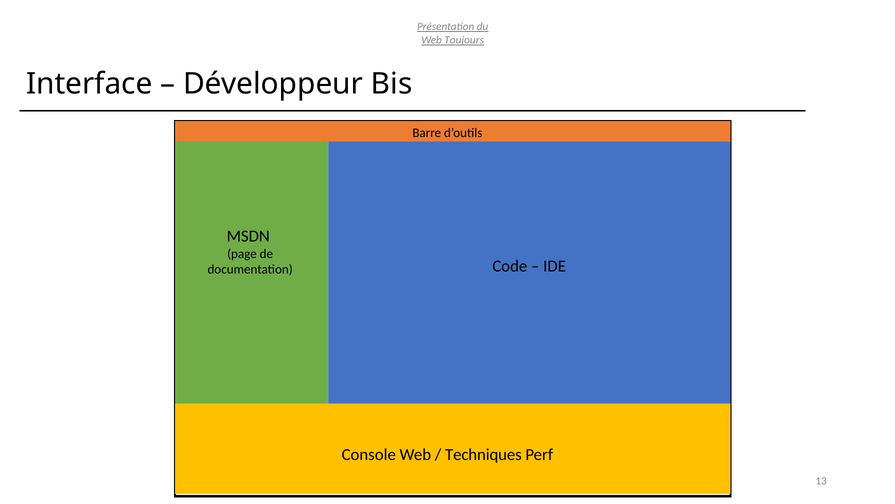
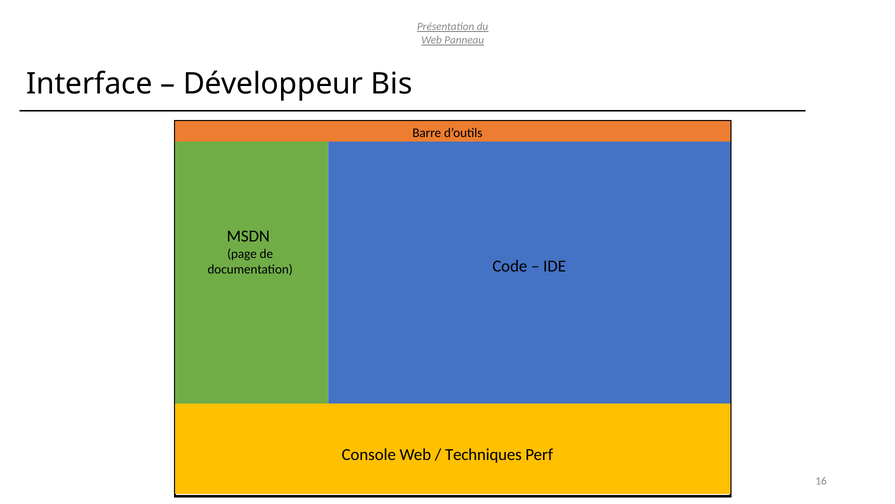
Toujours: Toujours -> Panneau (464, 40)
13: 13 -> 16 (821, 481)
